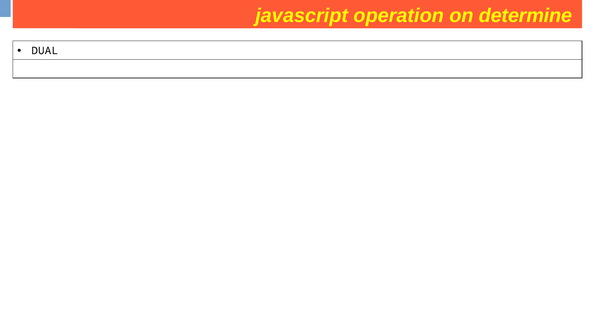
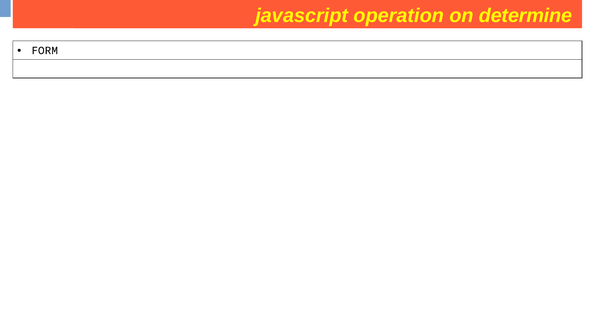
DUAL: DUAL -> FORM (45, 50)
